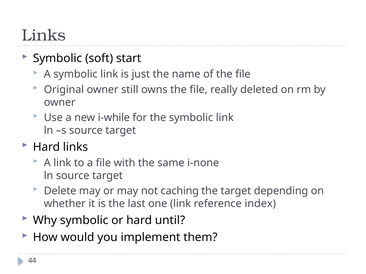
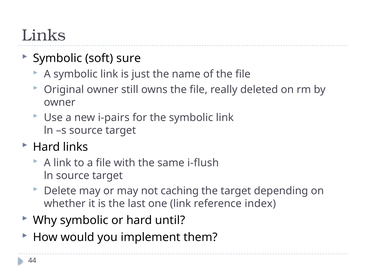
start: start -> sure (129, 58)
i-while: i-while -> i-pairs (114, 118)
i-none: i-none -> i-flush (203, 163)
